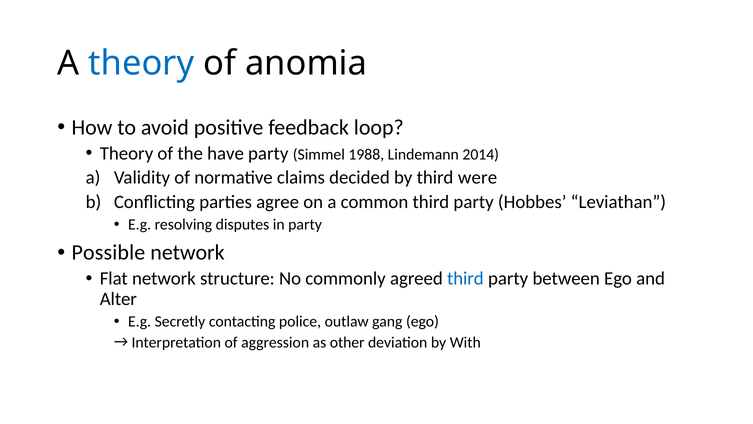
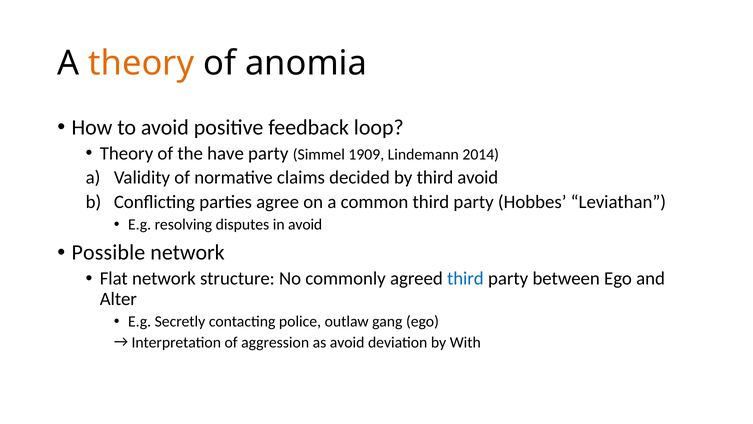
theory colour: blue -> orange (141, 63)
1988: 1988 -> 1909 (366, 154)
third were: were -> avoid (478, 177)
in party: party -> avoid (305, 224)
as other: other -> avoid (347, 342)
